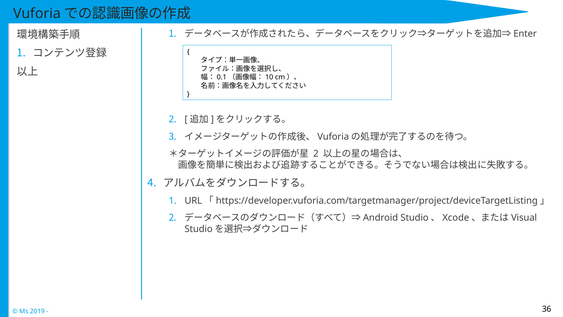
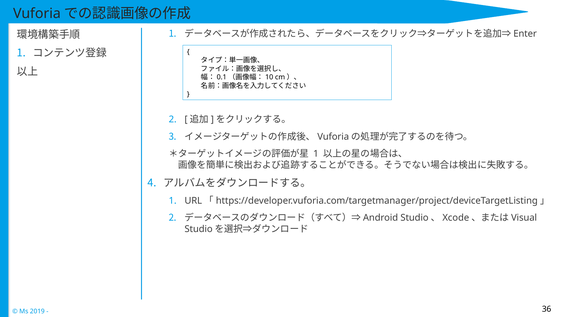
2: 2 -> 1 (316, 154)
